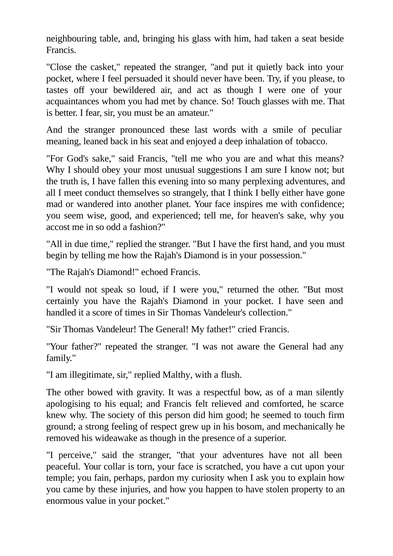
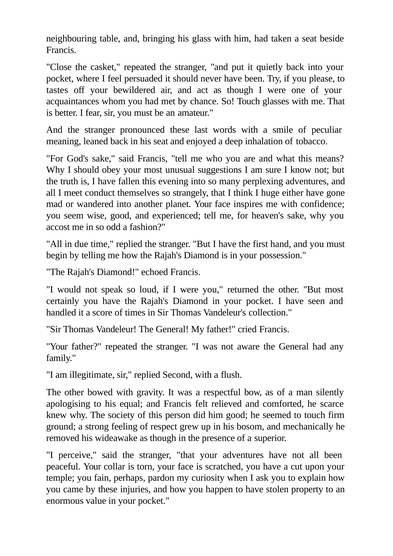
belly: belly -> huge (270, 193)
Malthy: Malthy -> Second (178, 375)
